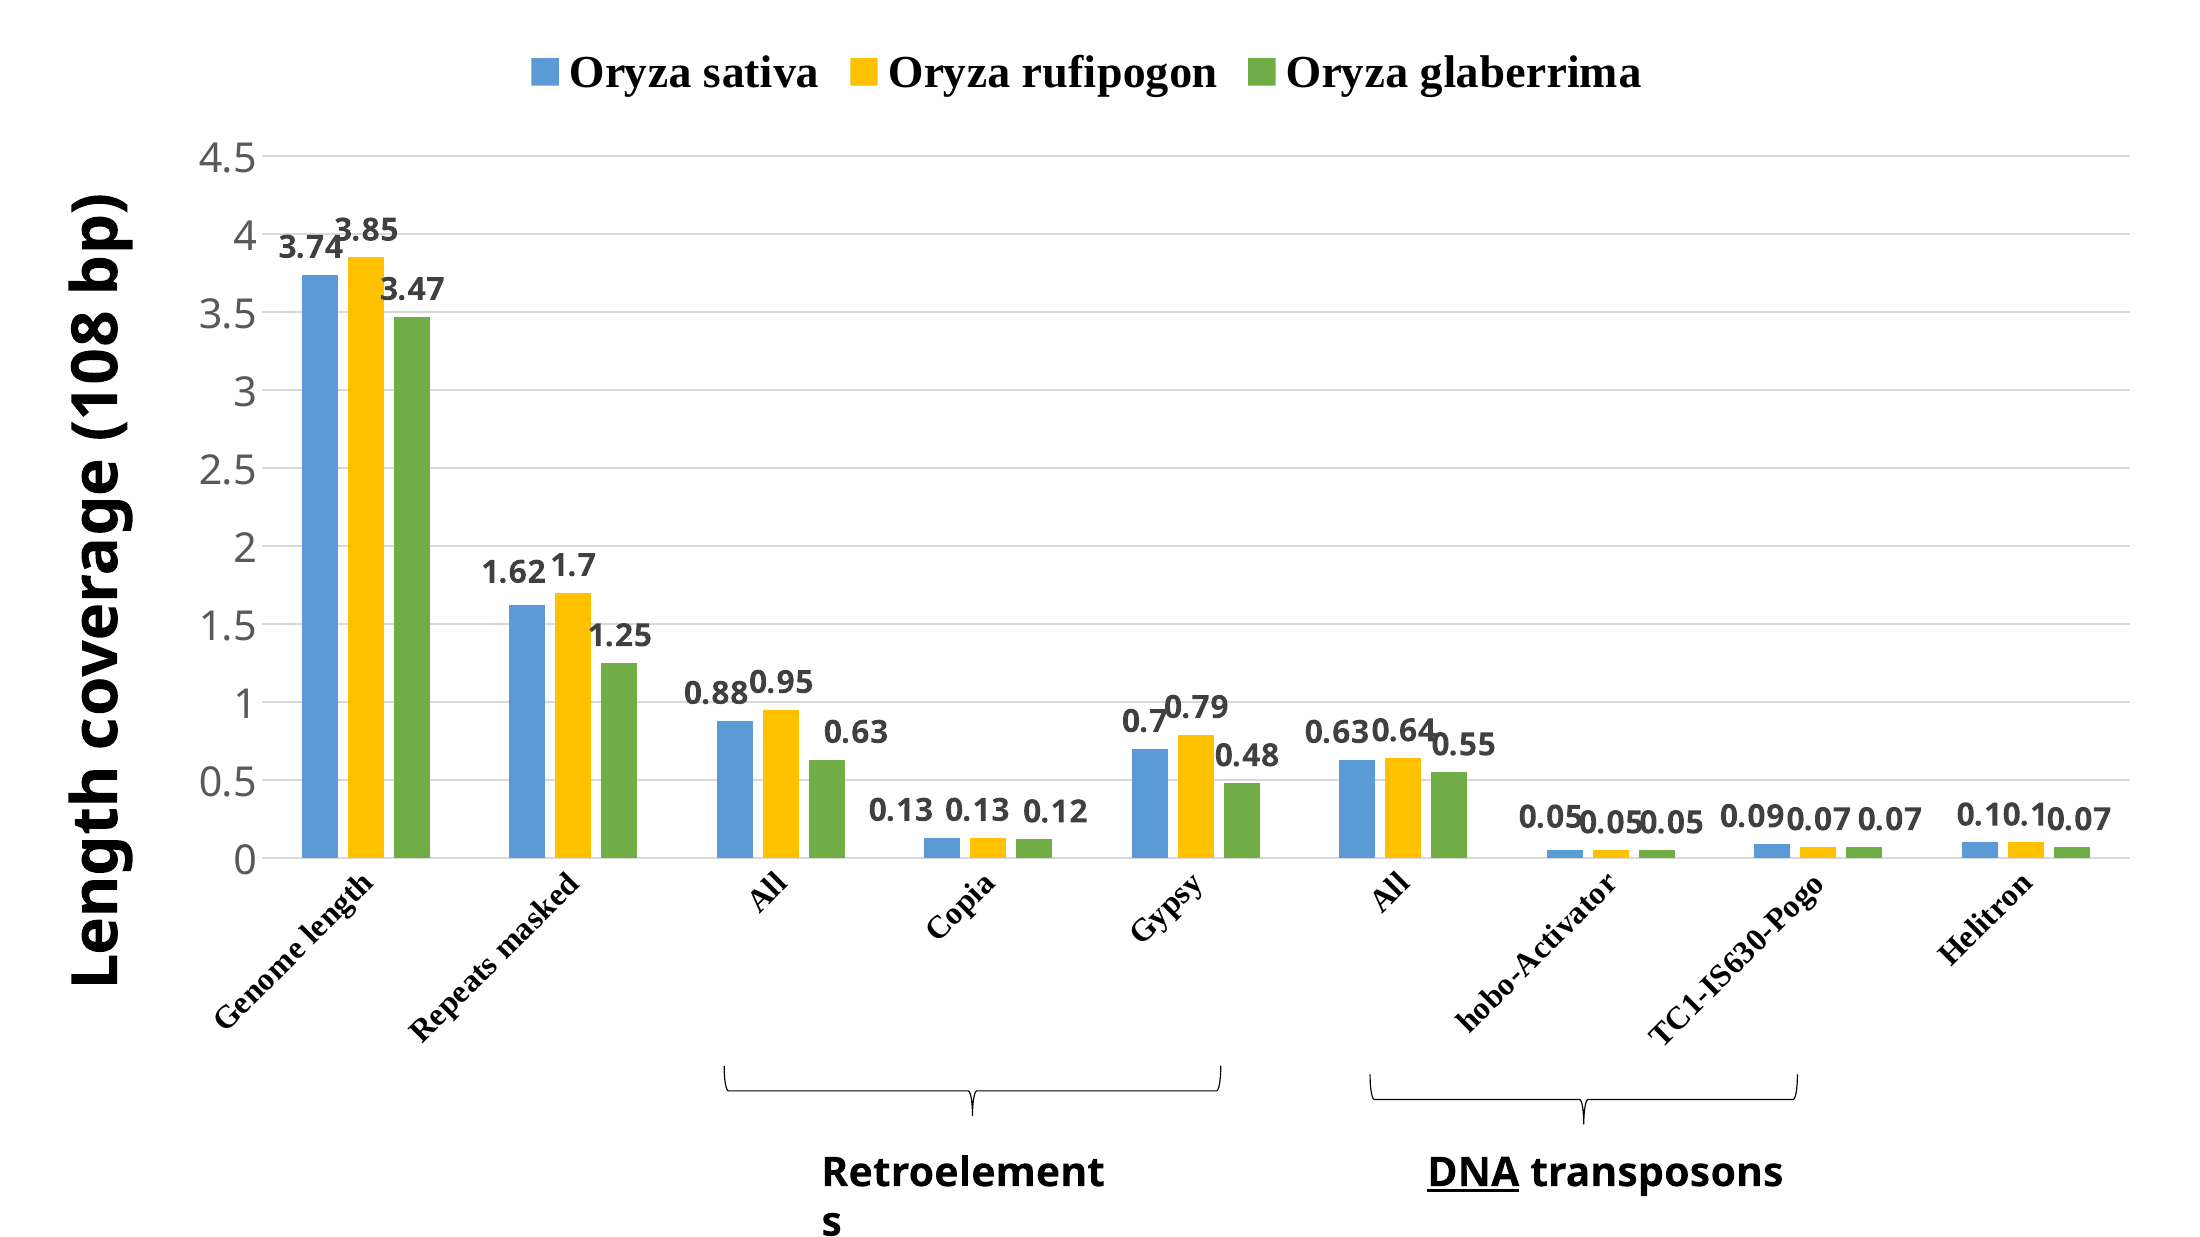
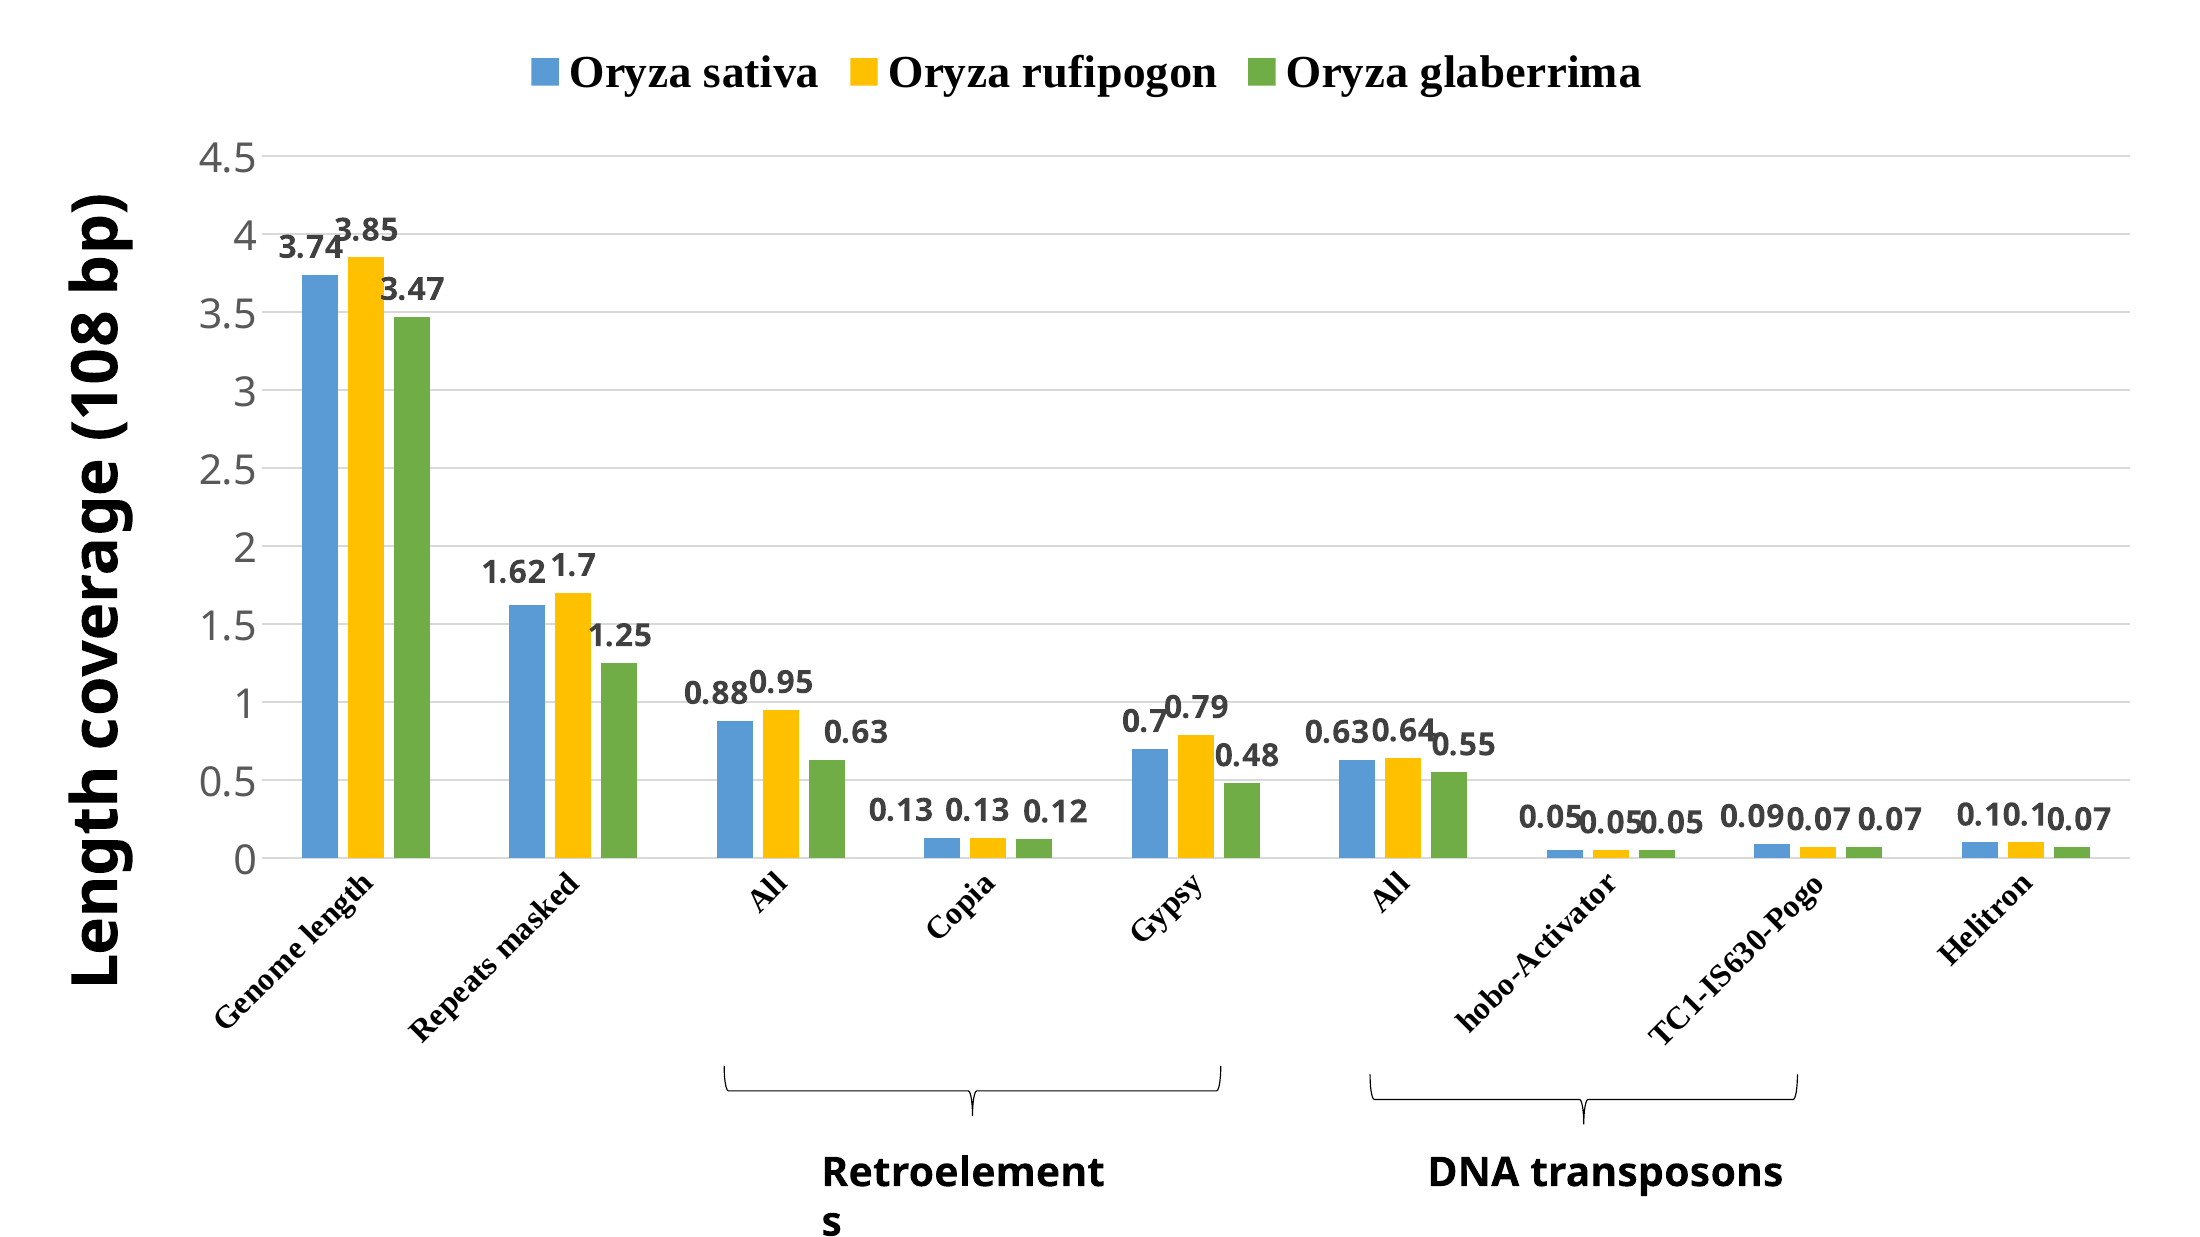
DNA underline: present -> none (1473, 1173)
